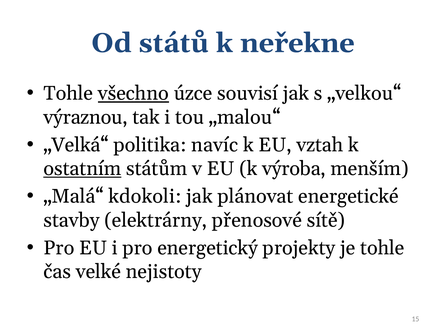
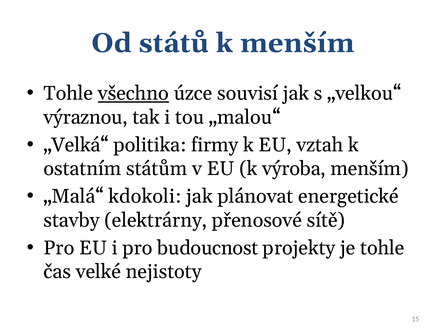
k neřekne: neřekne -> menším (297, 43)
navíc: navíc -> firmy (215, 145)
ostatním underline: present -> none (82, 169)
energetický: energetický -> budoucnost (208, 248)
